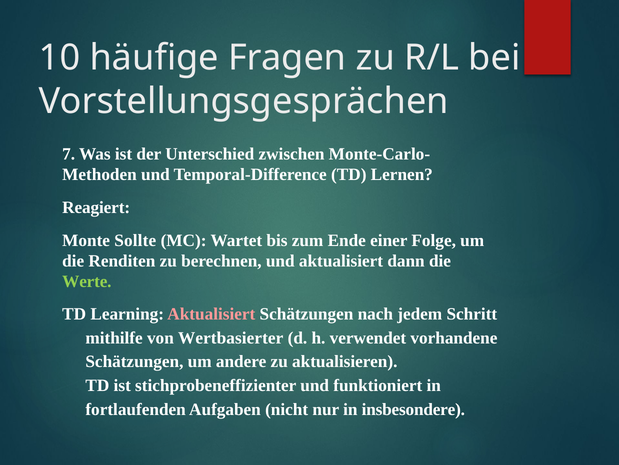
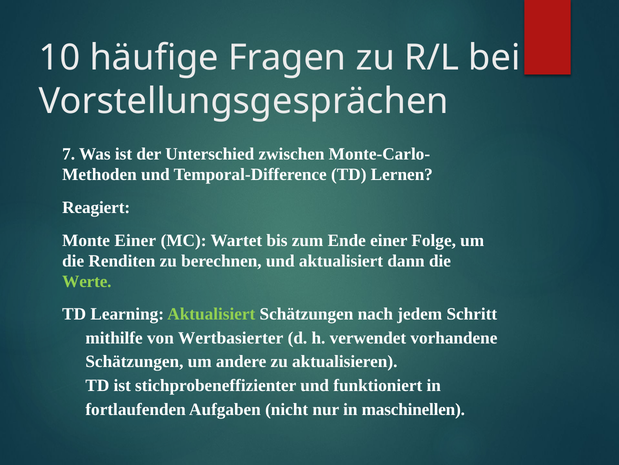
Monte Sollte: Sollte -> Einer (135, 240)
Aktualisiert colour: pink -> light green (211, 314)
insbesondere: insbesondere -> maschinellen (413, 409)
